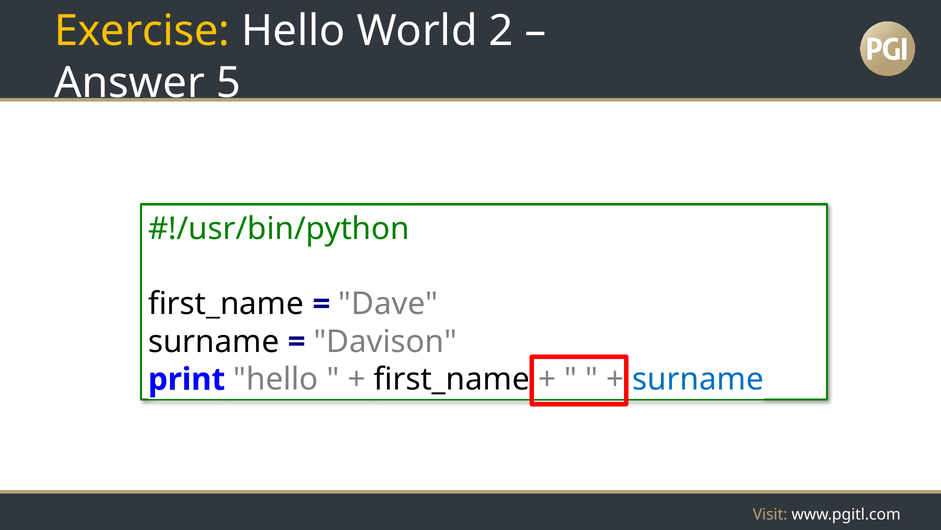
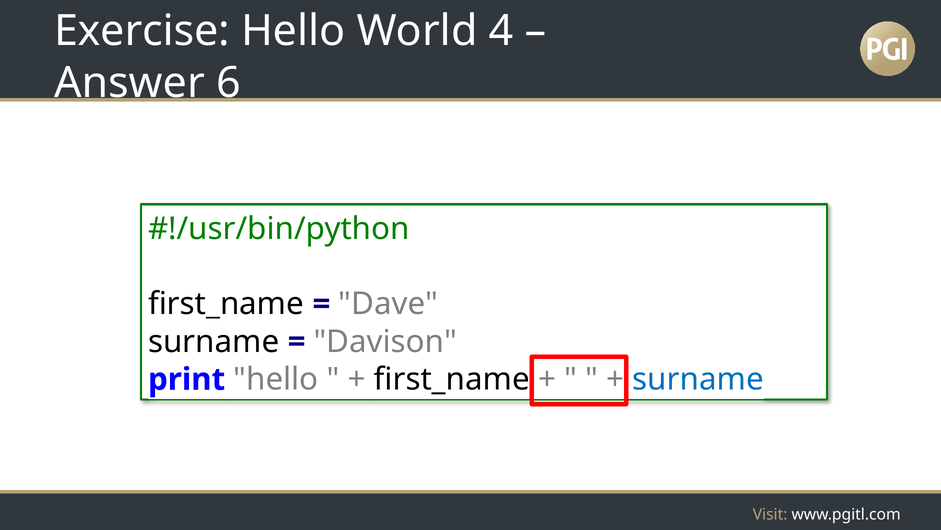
Exercise colour: yellow -> white (142, 31)
2: 2 -> 4 (501, 31)
5: 5 -> 6 (228, 83)
